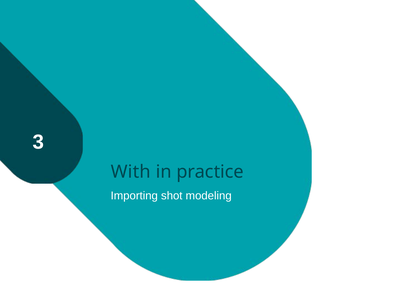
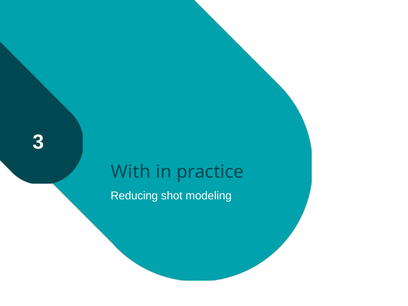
Importing: Importing -> Reducing (134, 196)
